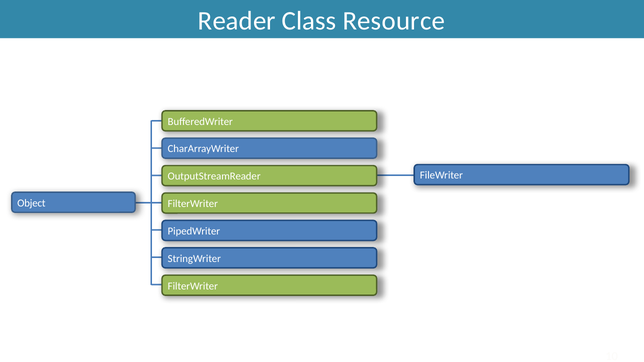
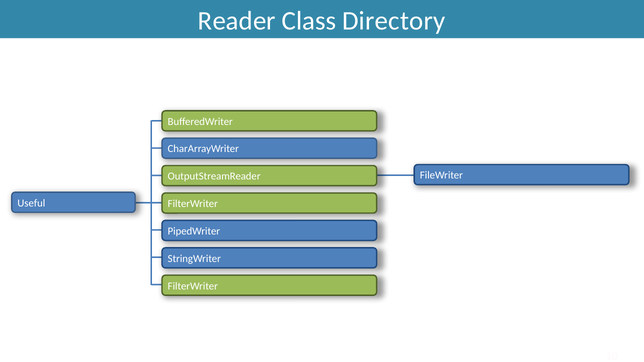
Resource: Resource -> Directory (394, 21)
Object: Object -> Useful (31, 203)
